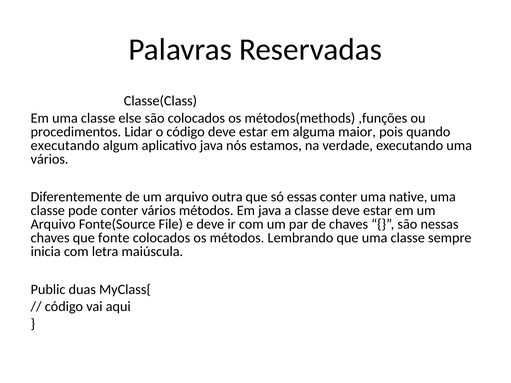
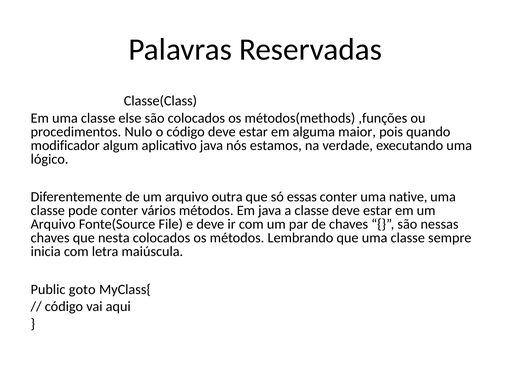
Lidar: Lidar -> Nulo (138, 132)
executando: executando -> modificador (65, 145)
vários: vários -> lógico (50, 159)
fonte: fonte -> nesta (114, 238)
duas: duas -> goto (82, 290)
